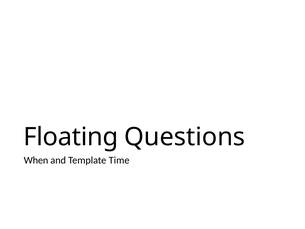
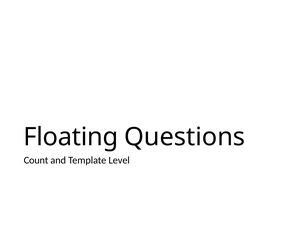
When: When -> Count (36, 160)
Time: Time -> Level (119, 160)
